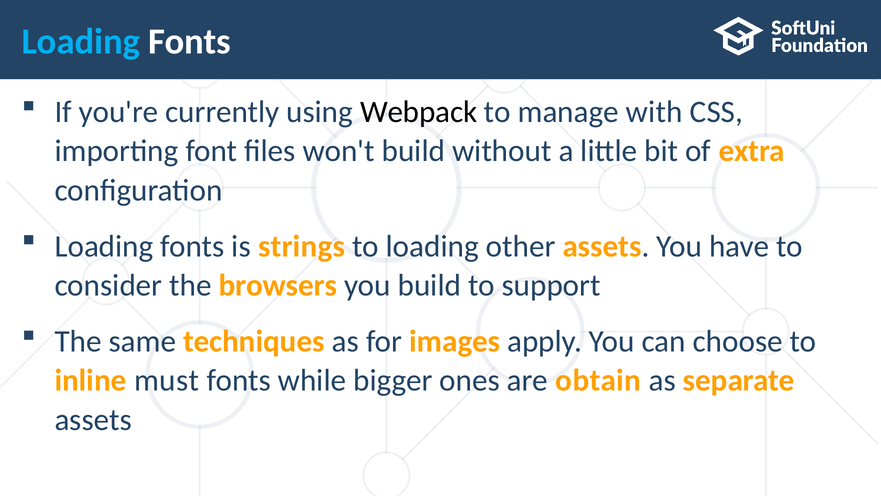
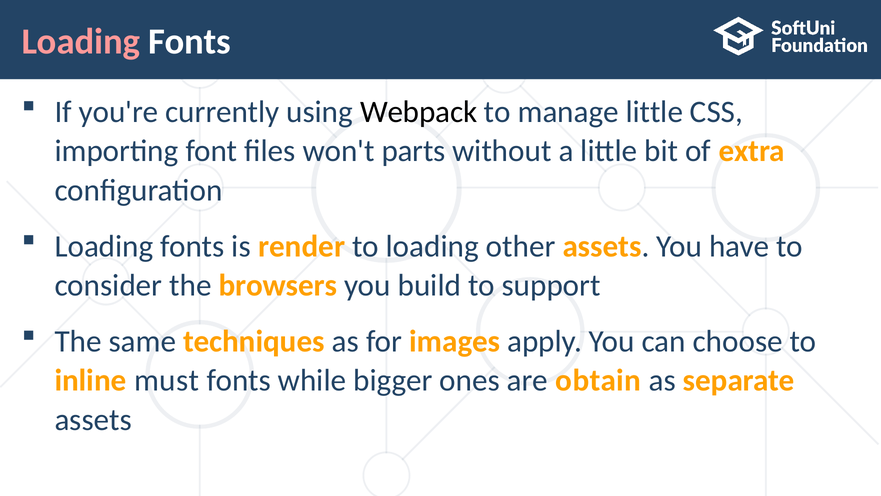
Loading colour: light blue -> pink (81, 42)
manage with: with -> little (654, 112)
won't build: build -> parts (414, 151)
strings: strings -> render (302, 246)
